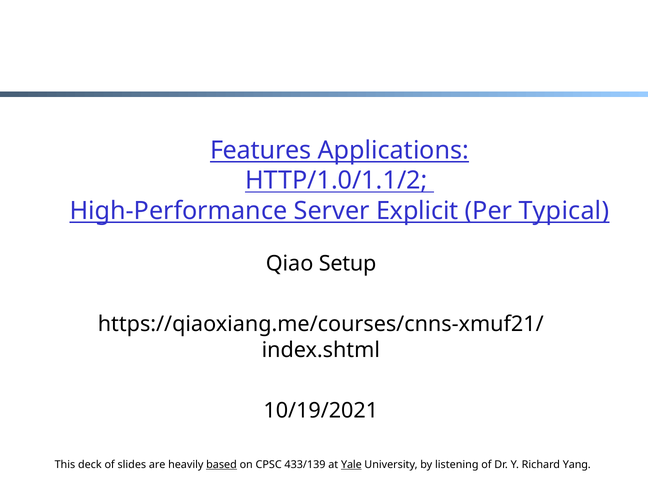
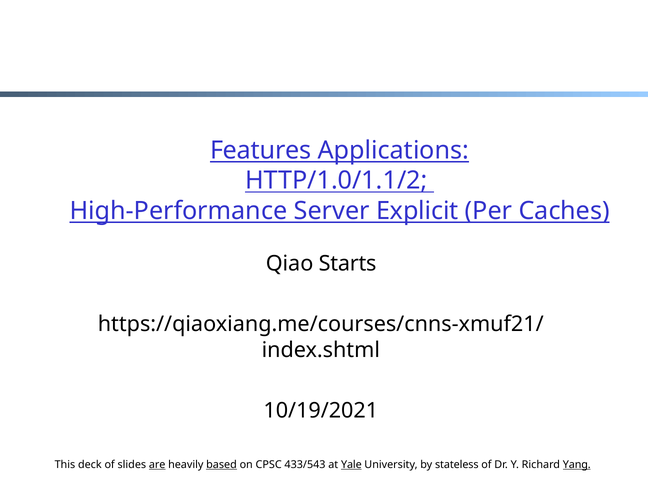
Typical: Typical -> Caches (564, 211)
Setup: Setup -> Starts (348, 264)
are underline: none -> present (157, 464)
433/139: 433/139 -> 433/543 (305, 464)
listening: listening -> stateless (457, 464)
Yang underline: none -> present (577, 464)
